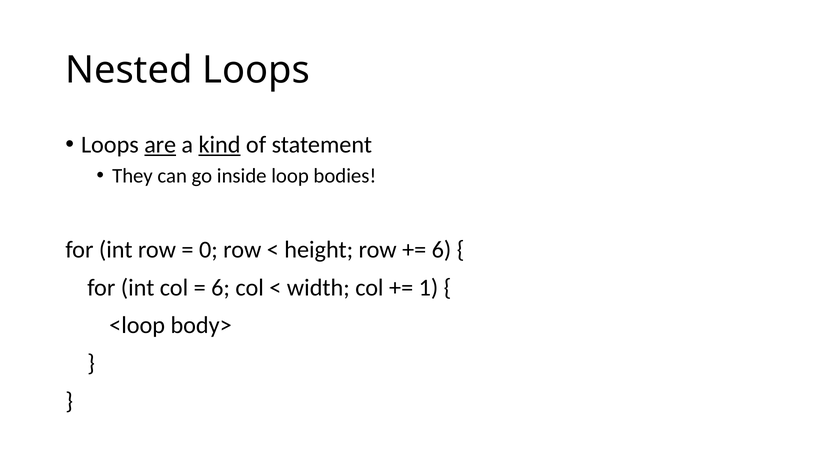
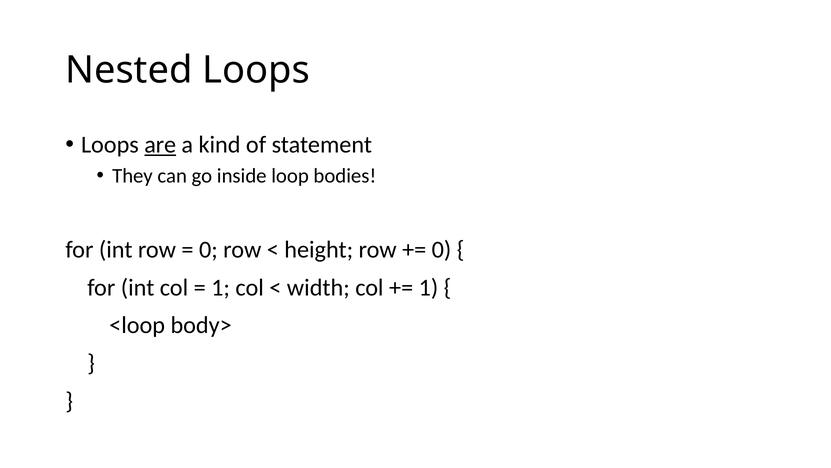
kind underline: present -> none (220, 145)
6: 6 -> 0 (442, 250)
6: 6 -> 1 (221, 287)
